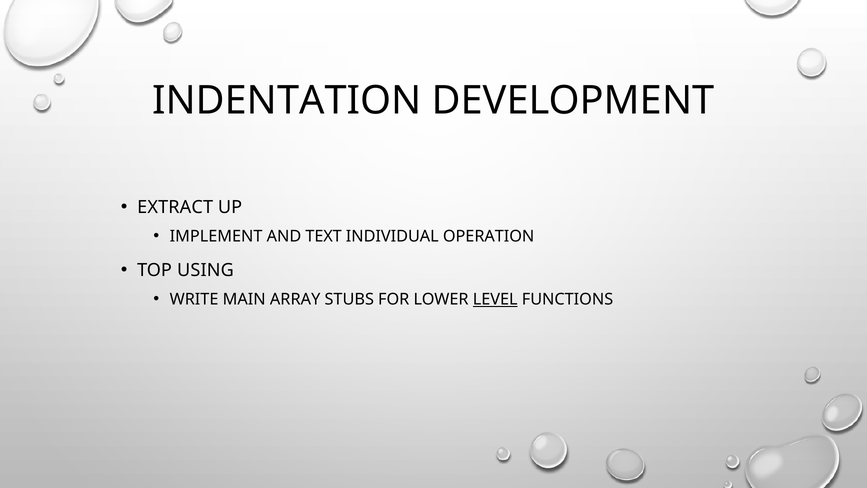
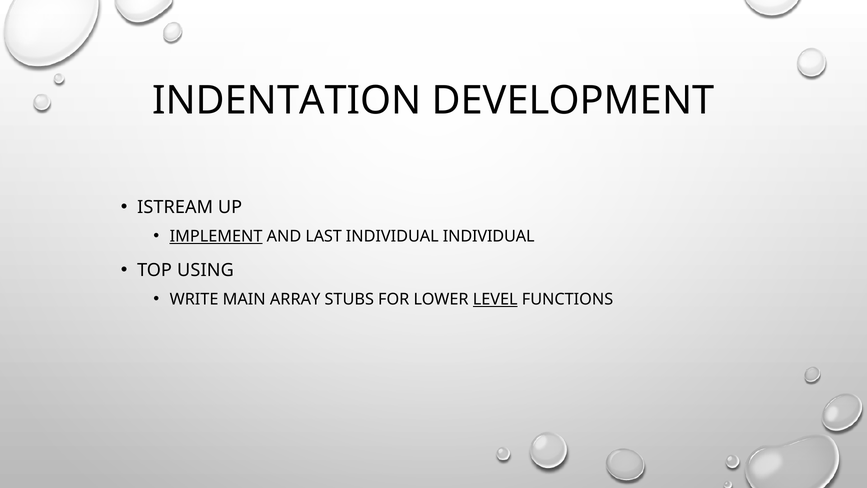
EXTRACT: EXTRACT -> ISTREAM (175, 207)
IMPLEMENT underline: none -> present (216, 236)
TEXT: TEXT -> LAST (324, 236)
INDIVIDUAL OPERATION: OPERATION -> INDIVIDUAL (489, 236)
